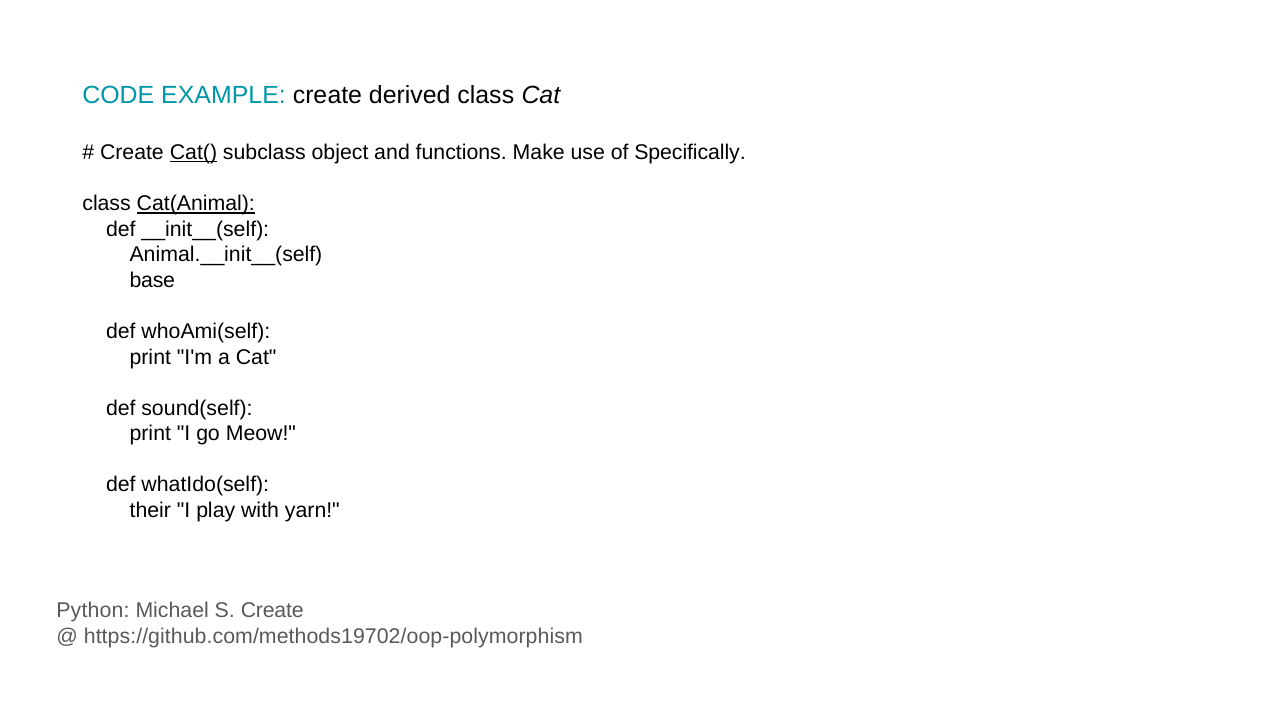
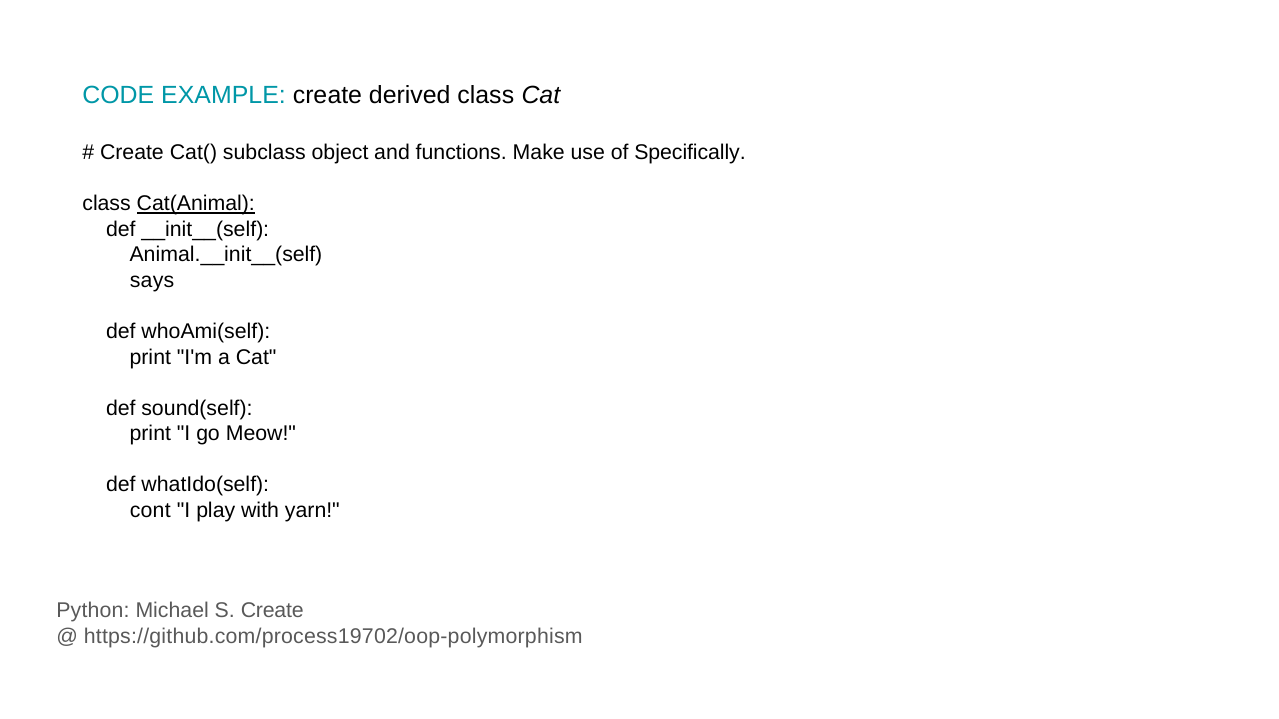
Cat( underline: present -> none (193, 153)
base: base -> says (152, 281)
their: their -> cont (150, 511)
https://github.com/methods19702/oop-polymorphism: https://github.com/methods19702/oop-polymorphism -> https://github.com/process19702/oop-polymorphism (333, 636)
